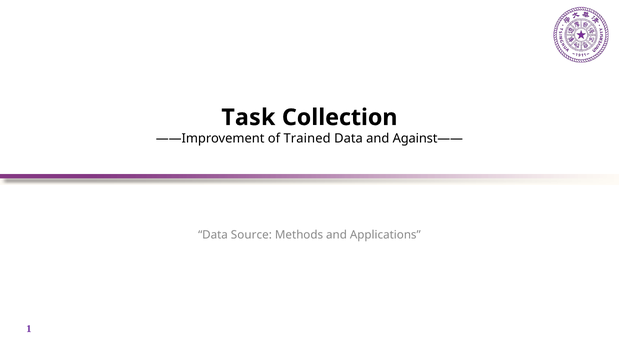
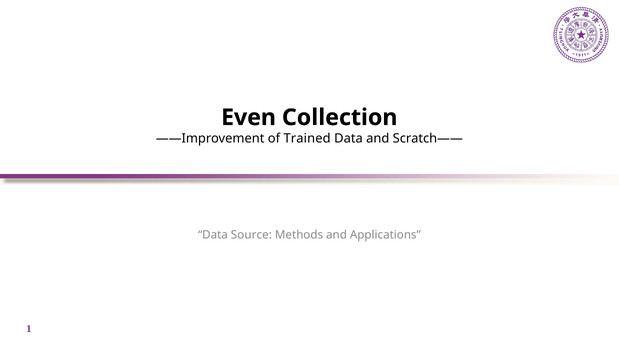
Task: Task -> Even (249, 118)
Against——: Against—— -> Scratch—— (428, 138)
